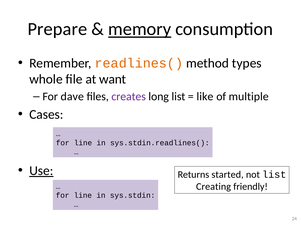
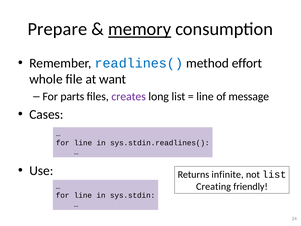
readlines( colour: orange -> blue (139, 63)
types: types -> effort (247, 63)
dave: dave -> parts (72, 96)
like: like -> line (205, 96)
multiple: multiple -> message (249, 96)
Use underline: present -> none (41, 171)
started: started -> infinite (228, 174)
